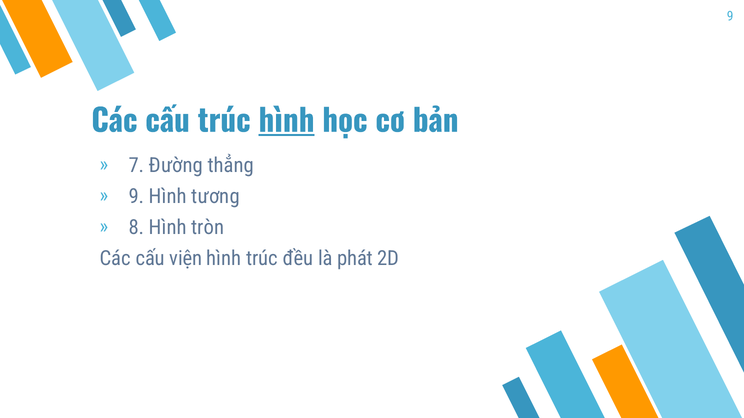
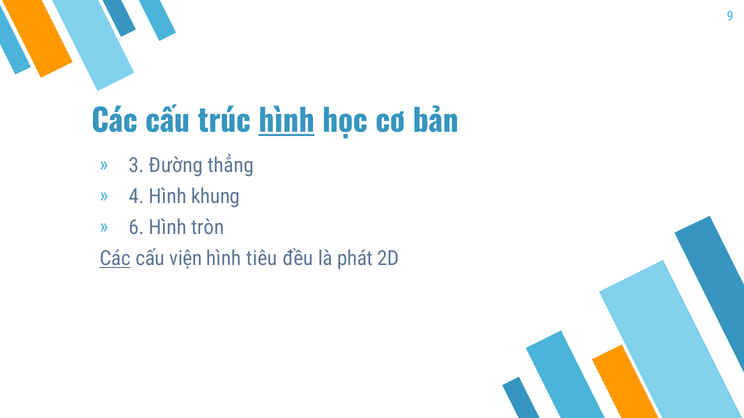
7: 7 -> 3 (136, 166)
9: 9 -> 4 (136, 197)
tương: tương -> khung (216, 197)
8: 8 -> 6 (136, 228)
Các underline: none -> present (115, 259)
hình trúc: trúc -> tiêu (262, 259)
